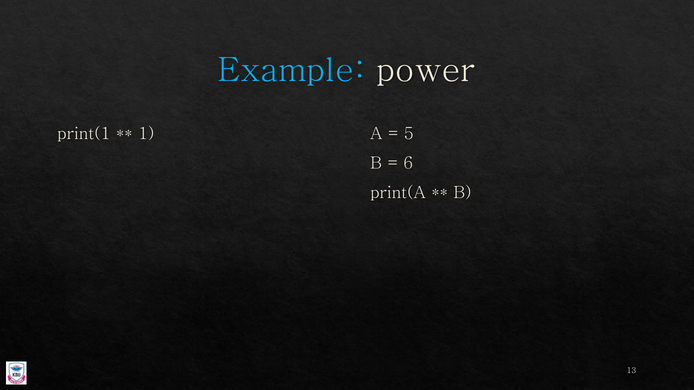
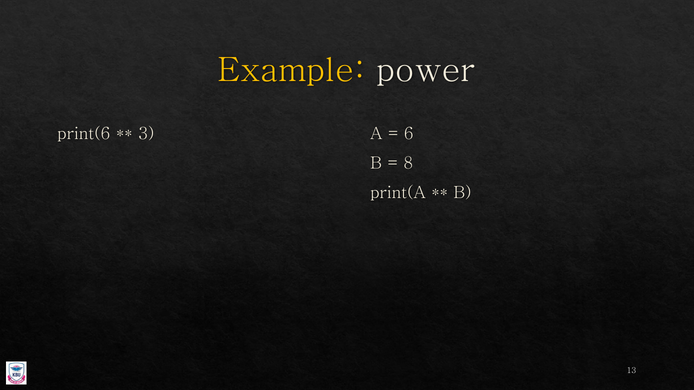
Example colour: light blue -> yellow (292, 70)
print(1: print(1 -> print(6 (84, 134)
1: 1 -> 3 (146, 134)
5: 5 -> 6 (409, 134)
6: 6 -> 8 (408, 164)
